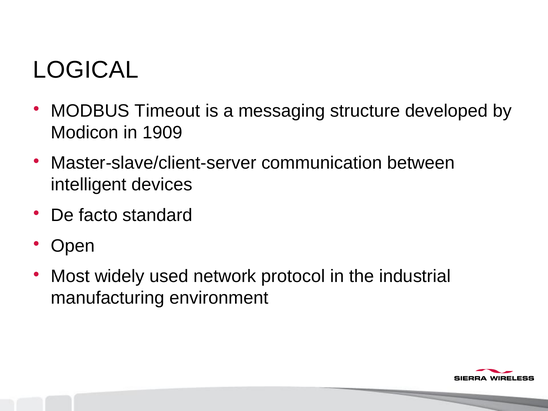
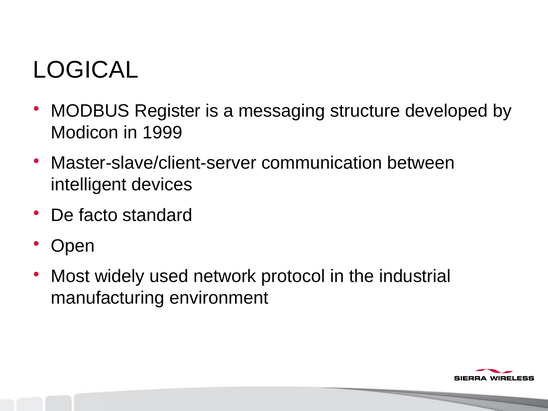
Timeout: Timeout -> Register (168, 111)
1909: 1909 -> 1999 (163, 132)
